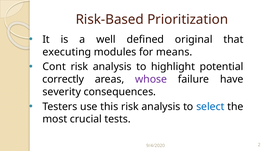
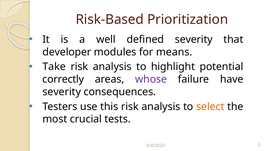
defined original: original -> severity (194, 39)
executing: executing -> developer (67, 52)
Cont: Cont -> Take (54, 67)
select colour: blue -> orange (210, 106)
